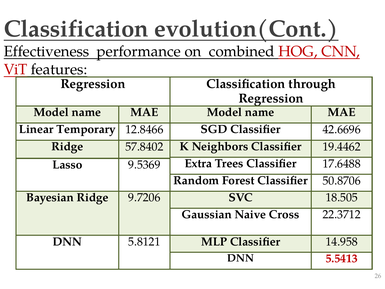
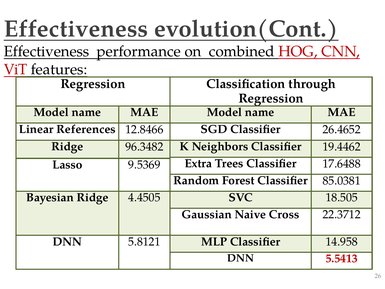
Classification: Classification -> Effectiveness (76, 29)
Temporary: Temporary -> References (86, 129)
42.6696: 42.6696 -> 26.4652 (342, 129)
57.8402: 57.8402 -> 96.3482 (144, 147)
50.8706: 50.8706 -> 85.0381 (342, 180)
9.7206: 9.7206 -> 4.4505 (144, 197)
